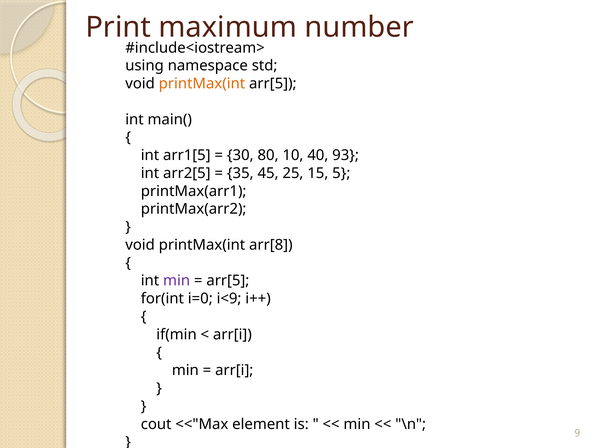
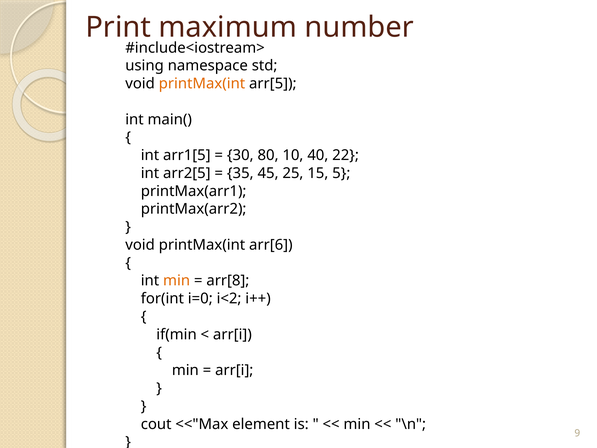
93: 93 -> 22 (346, 155)
arr[8: arr[8 -> arr[6 (271, 245)
min colour: purple -> orange (177, 281)
arr[5: arr[5 -> arr[8 (228, 281)
i<9: i<9 -> i<2 (229, 298)
